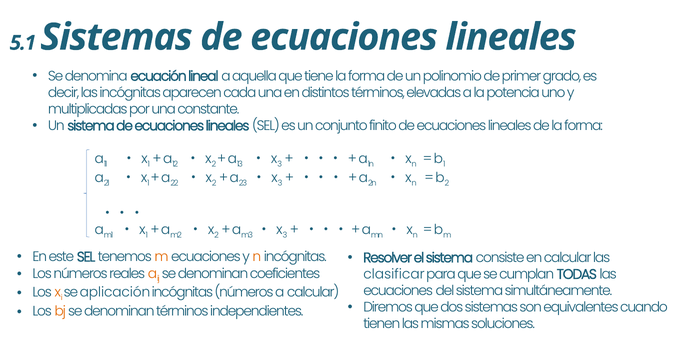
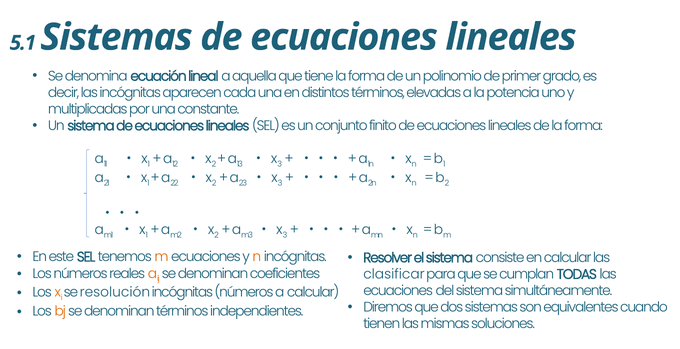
aplicación: aplicación -> resolución (115, 292)
